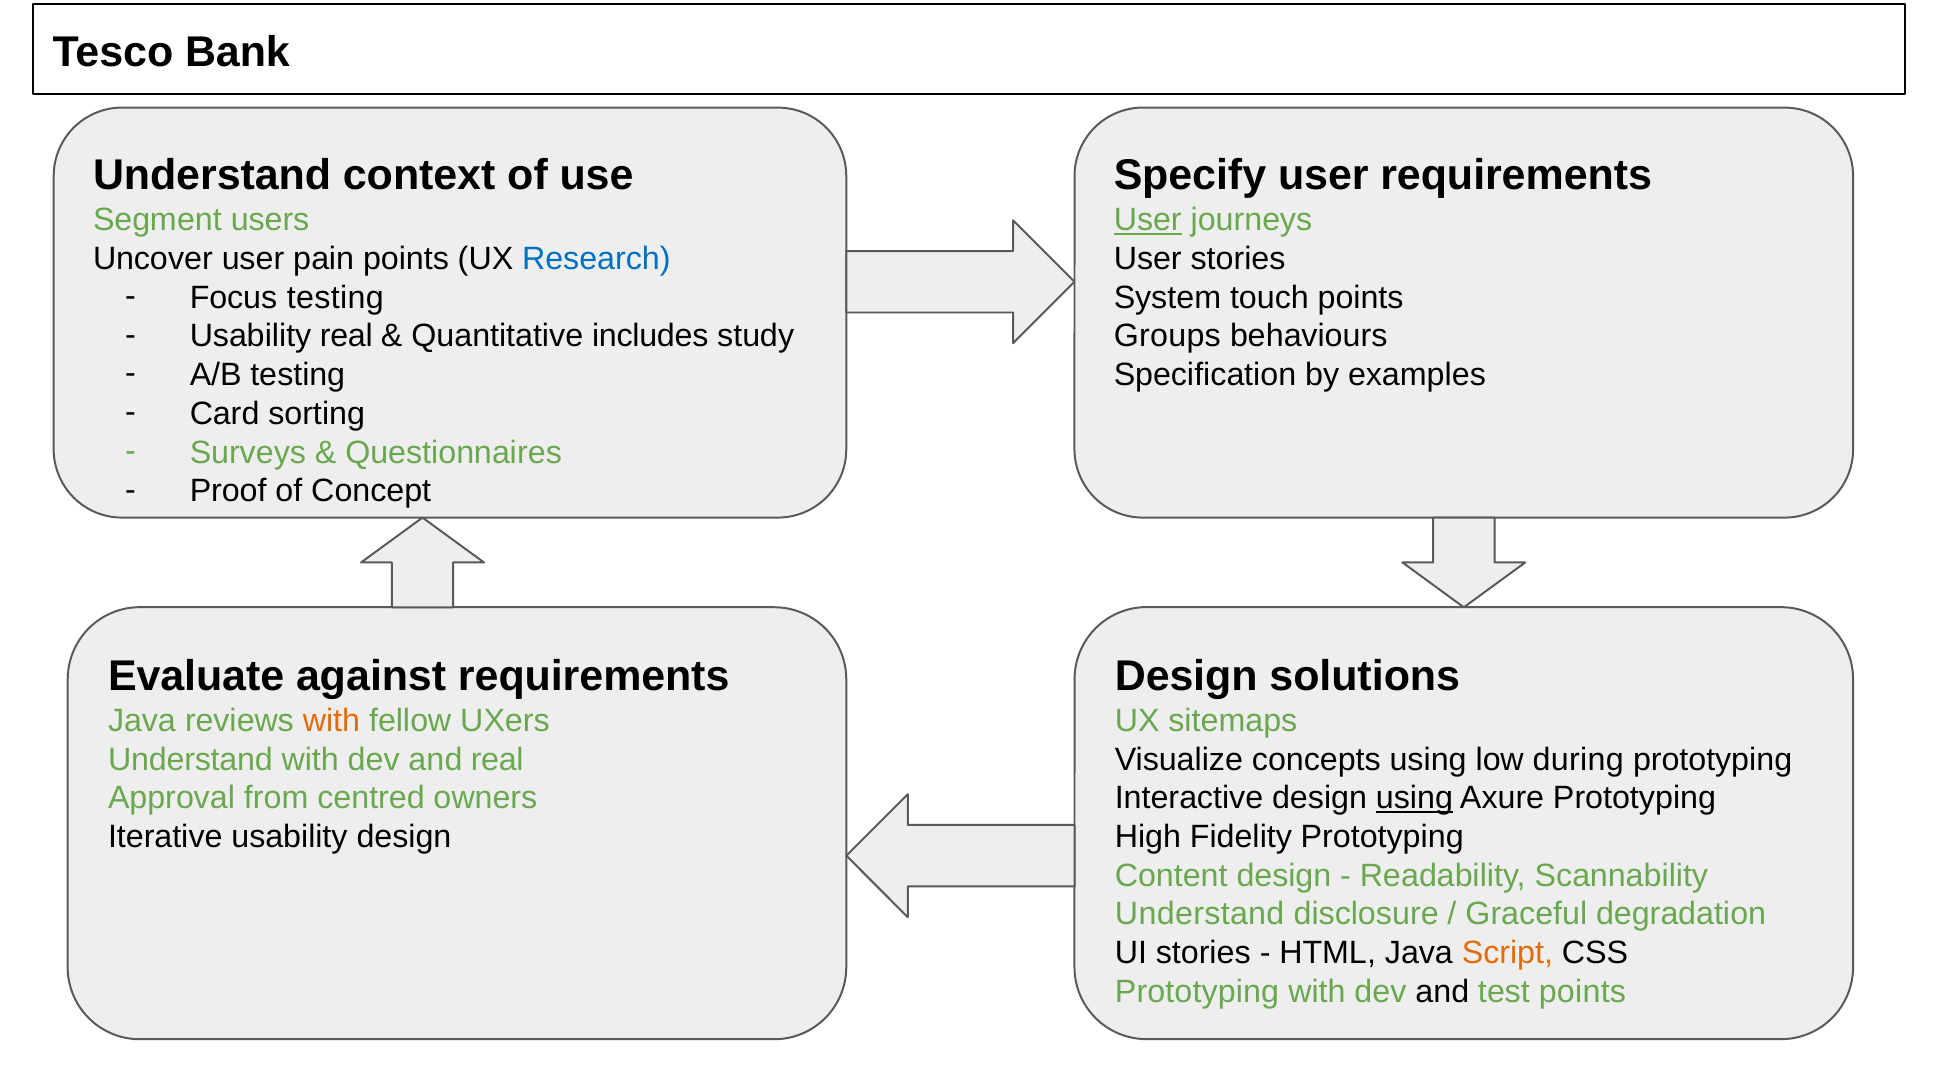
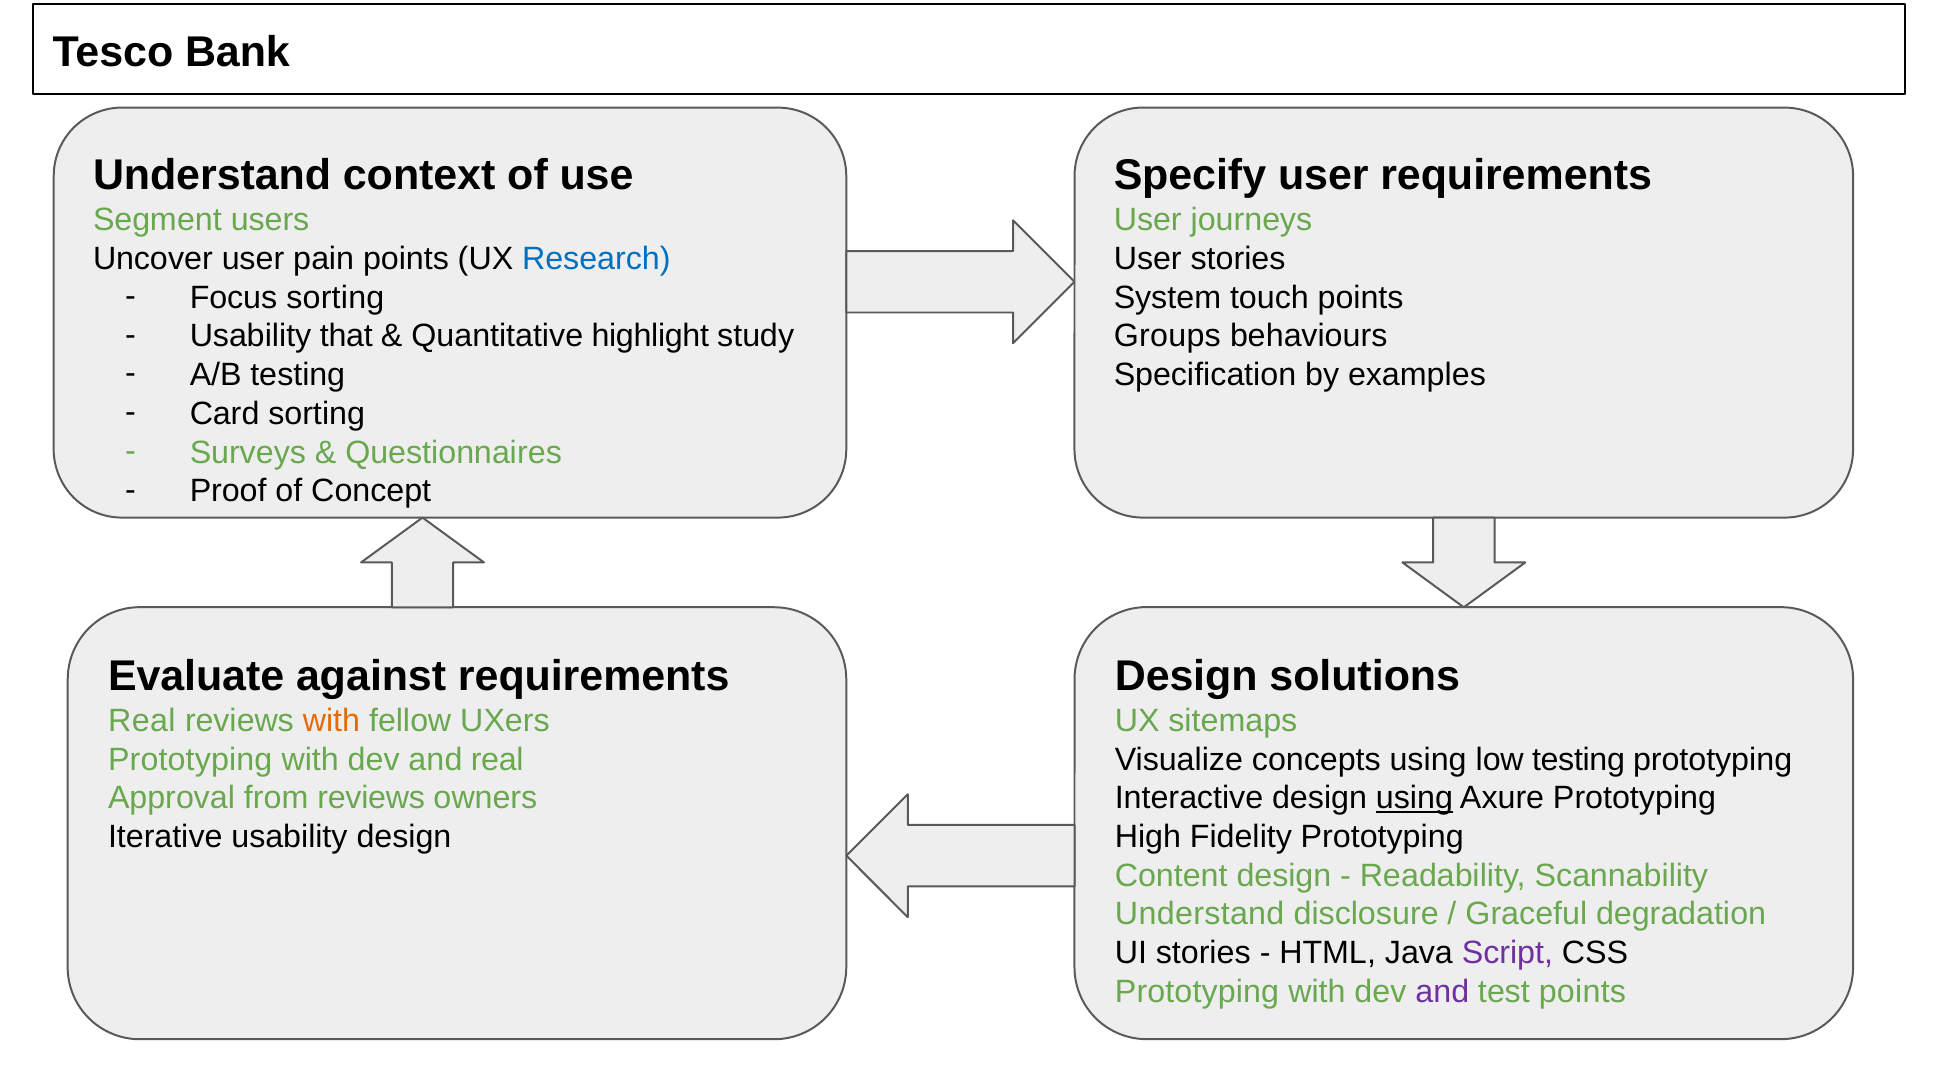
User underline: present -> none (1148, 220)
Focus testing: testing -> sorting (335, 297)
Usability real: real -> that (346, 336)
includes: includes -> highlight (650, 336)
Java: Java -> Real (142, 720)
Understand: Understand -> Prototyping (190, 759)
low during: during -> testing (1579, 759)
from centred: centred -> reviews (371, 798)
Script colour: orange -> purple (1507, 953)
and colour: black -> purple (1442, 991)
